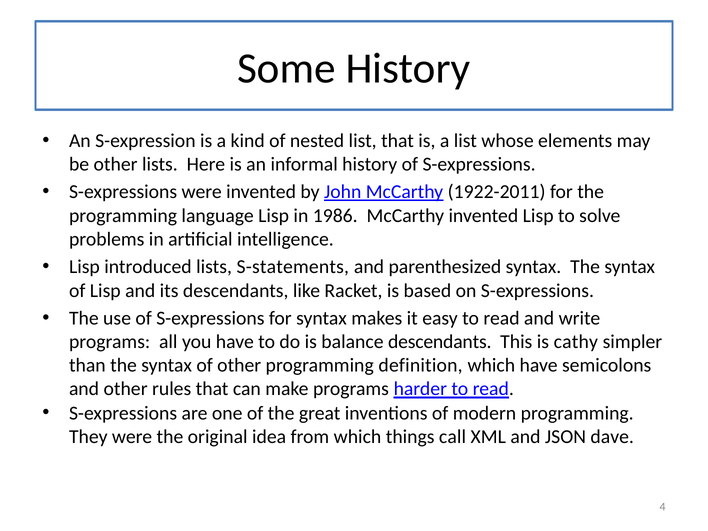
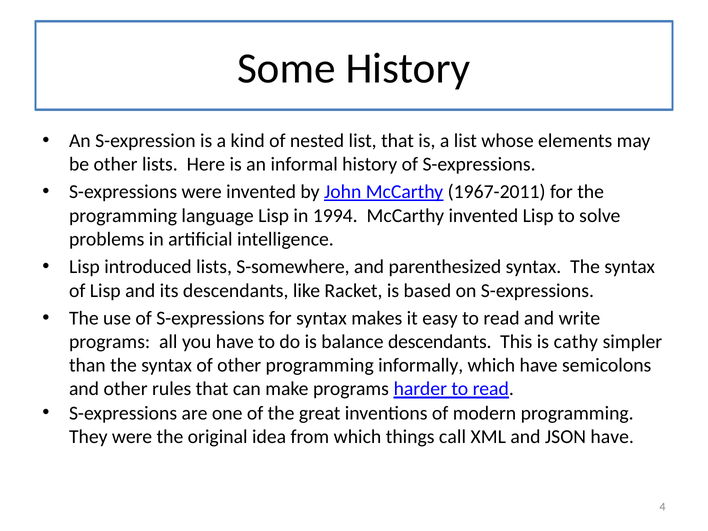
1922-2011: 1922-2011 -> 1967-2011 (497, 192)
1986: 1986 -> 1994 (335, 216)
S-statements: S-statements -> S-somewhere (293, 267)
definition: definition -> informally (421, 365)
JSON dave: dave -> have (612, 437)
